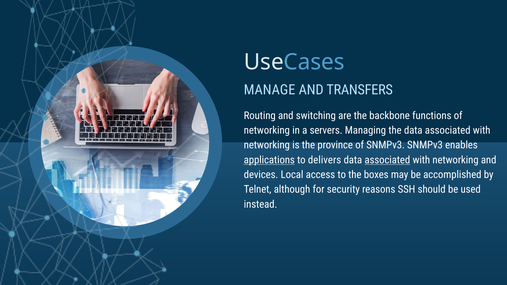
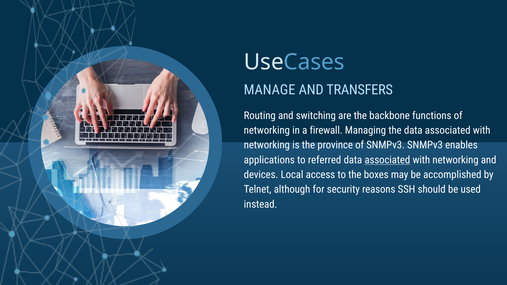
servers: servers -> firewall (326, 130)
applications underline: present -> none (269, 160)
delivers: delivers -> referred (325, 160)
